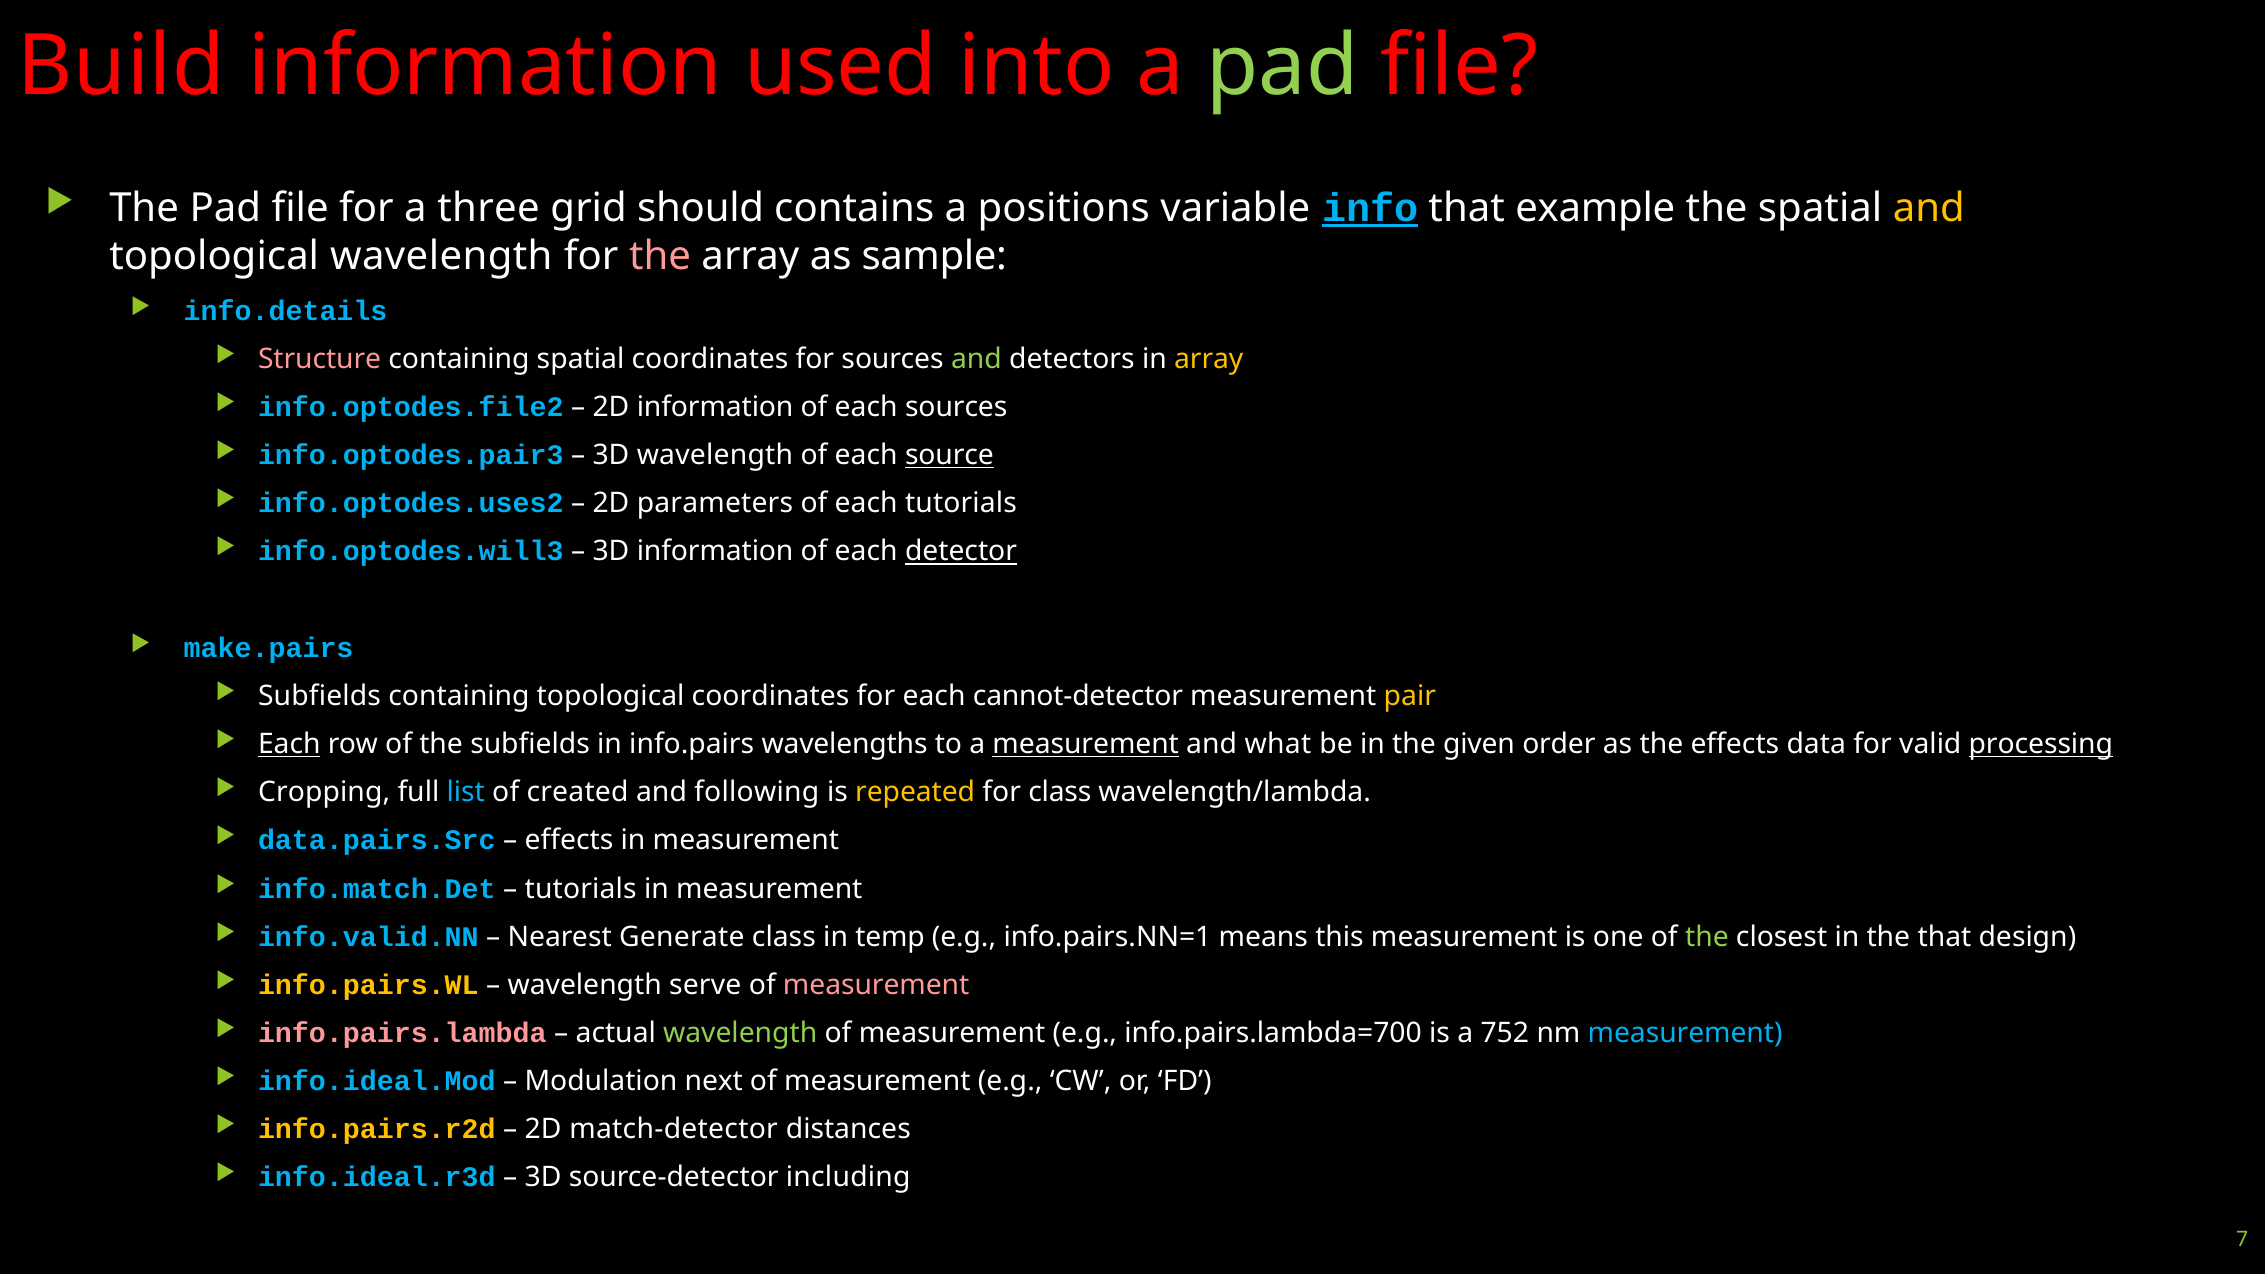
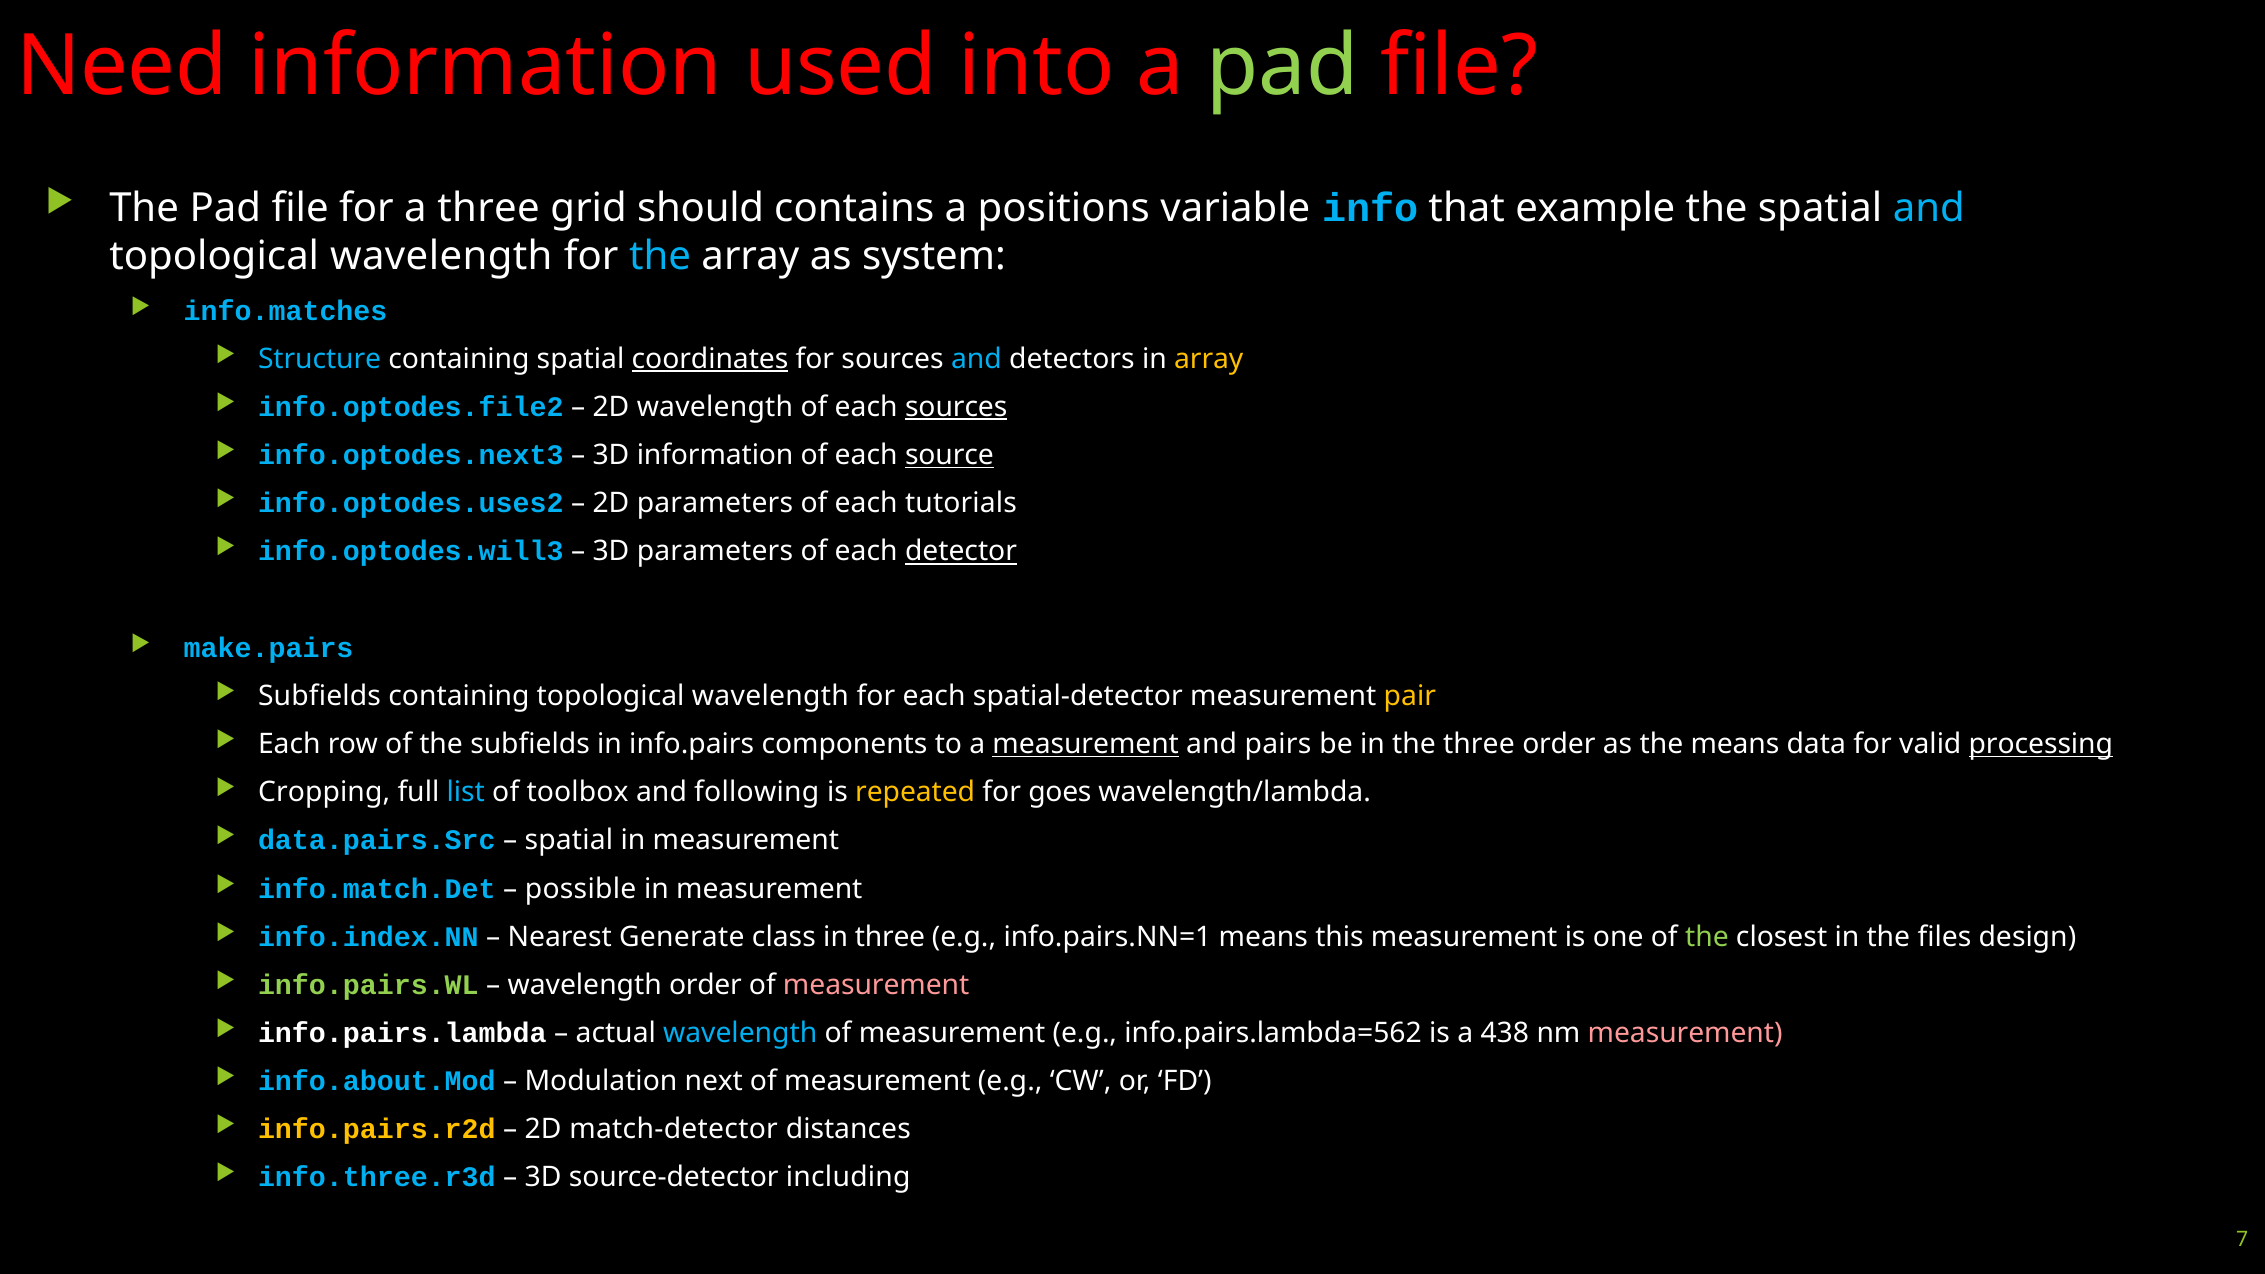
Build: Build -> Need (122, 66)
info underline: present -> none (1370, 208)
and colour: yellow -> light blue (1929, 208)
the colour: pink -> light blue (660, 256)
sample: sample -> system (934, 256)
info.details: info.details -> info.matches (286, 311)
Structure colour: pink -> light blue (320, 359)
coordinates underline: none -> present (710, 359)
and colour: light green -> light blue (976, 359)
2D information: information -> wavelength (715, 407)
sources underline: none -> present (956, 407)
info.optodes.pair3: info.optodes.pair3 -> info.optodes.next3 (411, 455)
3D wavelength: wavelength -> information (715, 455)
3D information: information -> parameters (715, 552)
containing topological coordinates: coordinates -> wavelength (770, 696)
cannot-detector: cannot-detector -> spatial-detector (1078, 696)
Each underline: present -> none (289, 744)
wavelengths: wavelengths -> components (844, 744)
what: what -> pairs (1278, 744)
the given: given -> three (1479, 744)
the effects: effects -> means (1735, 744)
created: created -> toolbox (578, 792)
for class: class -> goes (1060, 792)
effects: effects -> spatial (569, 841)
tutorials: tutorials -> possible (581, 889)
info.valid.NN: info.valid.NN -> info.index.NN (368, 937)
in temp: temp -> three (890, 937)
the that: that -> files (1945, 937)
info.pairs.WL colour: yellow -> light green (368, 985)
wavelength serve: serve -> order (705, 985)
info.pairs.lambda colour: pink -> white (402, 1033)
wavelength colour: light green -> light blue (740, 1033)
info.pairs.lambda=700: info.pairs.lambda=700 -> info.pairs.lambda=562 (1273, 1033)
752: 752 -> 438 (1505, 1033)
measurement colour: light blue -> pink (1685, 1033)
info.ideal.Mod: info.ideal.Mod -> info.about.Mod (377, 1081)
info.ideal.r3d: info.ideal.r3d -> info.three.r3d (377, 1178)
